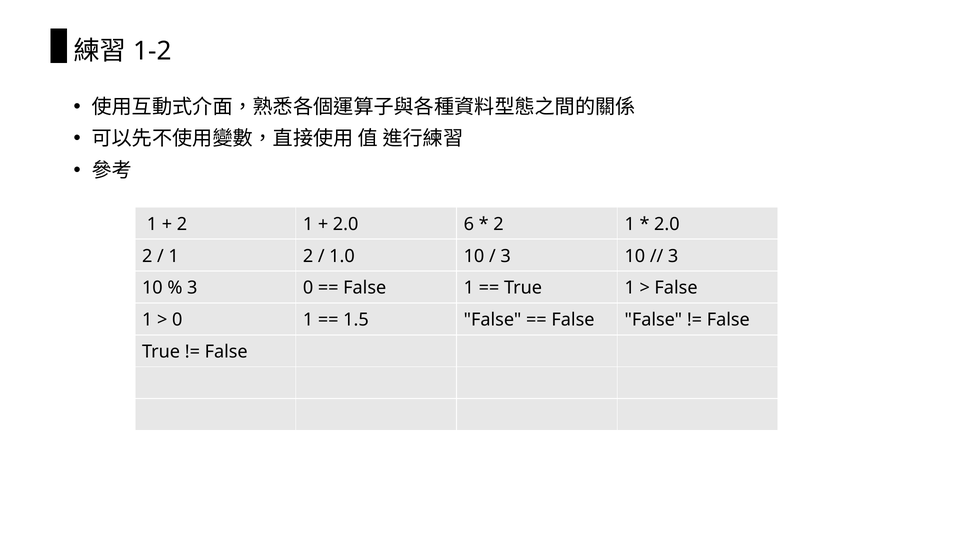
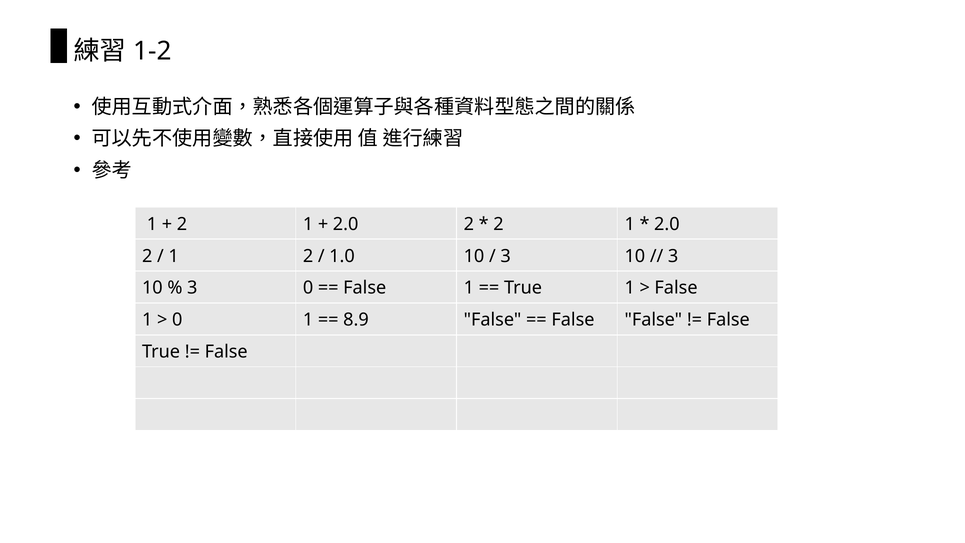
6: 6 -> 2 (469, 224)
1.5: 1.5 -> 8.9 (356, 320)
